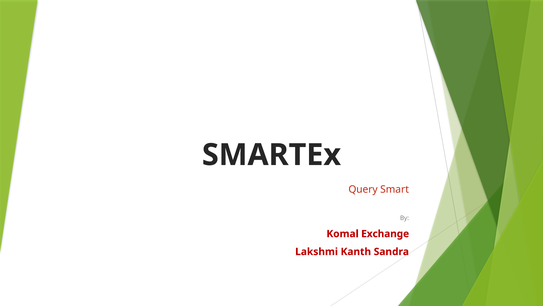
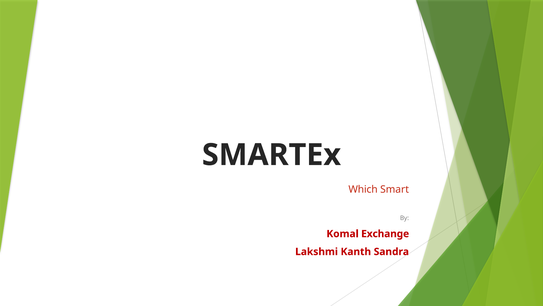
Query: Query -> Which (363, 189)
